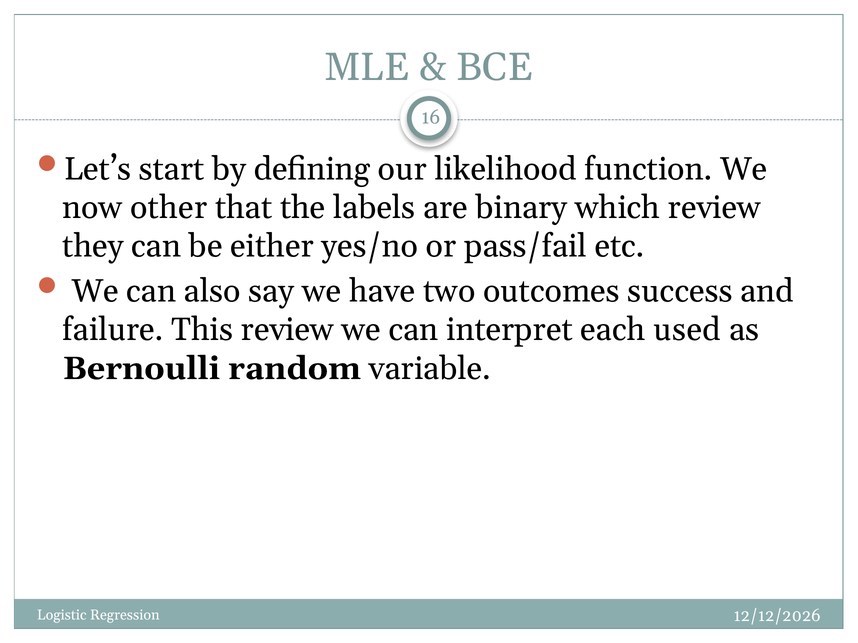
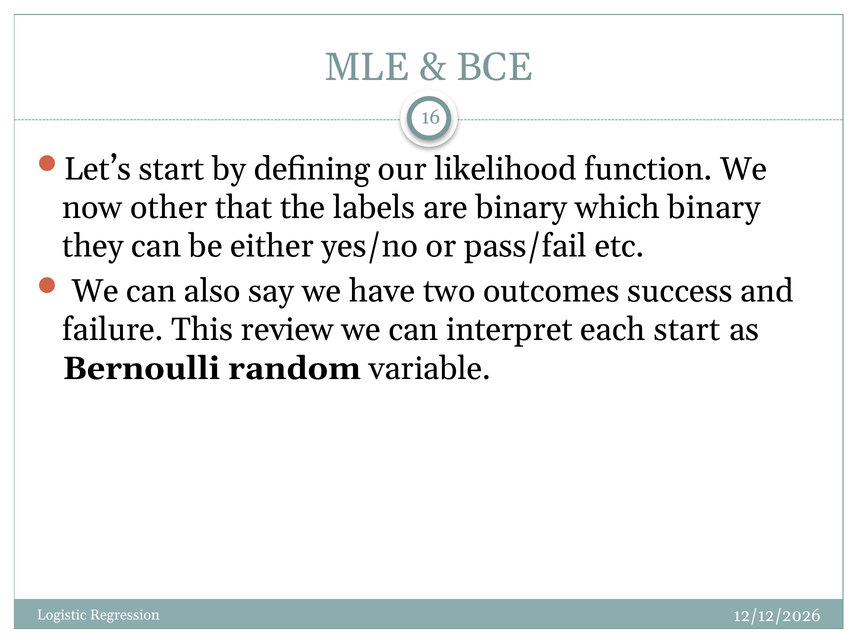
which review: review -> binary (714, 208)
each used: used -> start (687, 330)
